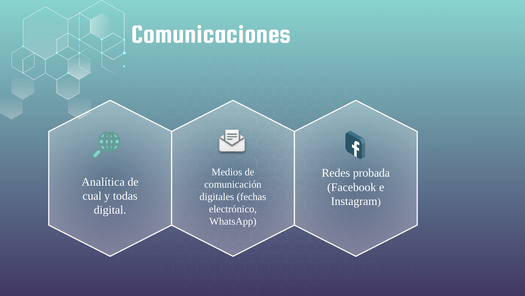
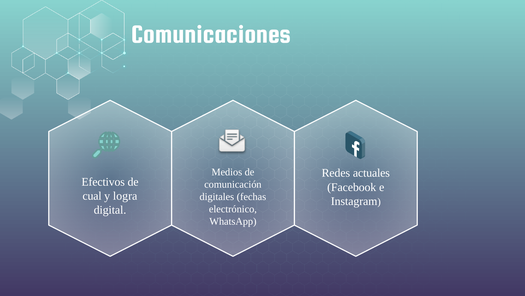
probada: probada -> actuales (371, 173)
Analítica: Analítica -> Efectivos (103, 182)
todas: todas -> logra (125, 196)
